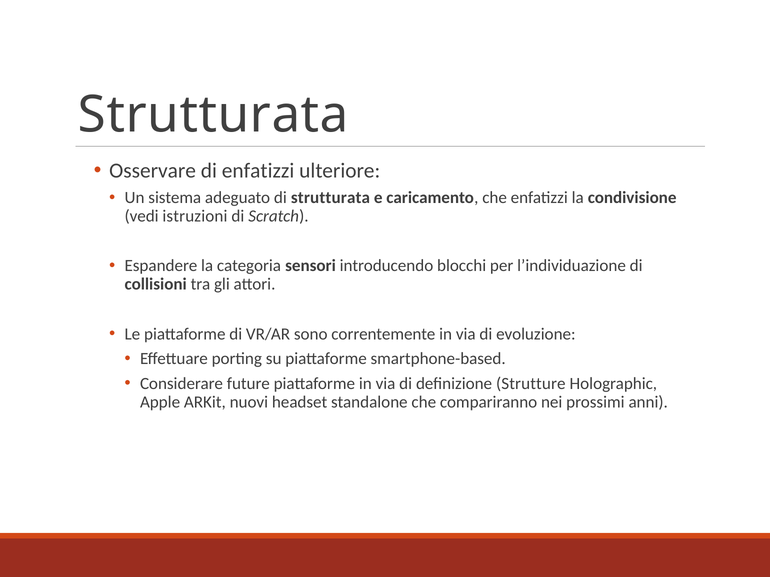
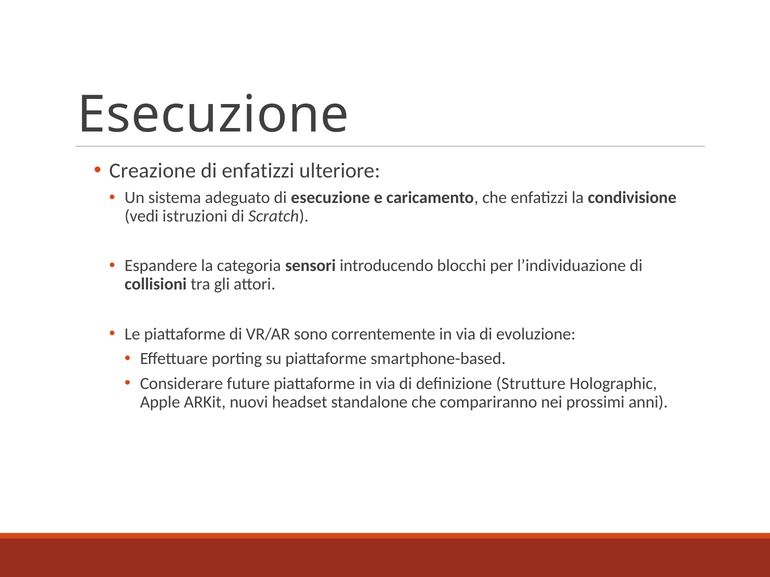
Strutturata: Strutturata -> Esecuzione (213, 115)
Osservare: Osservare -> Creazione (153, 171)
di strutturata: strutturata -> esecuzione (331, 198)
